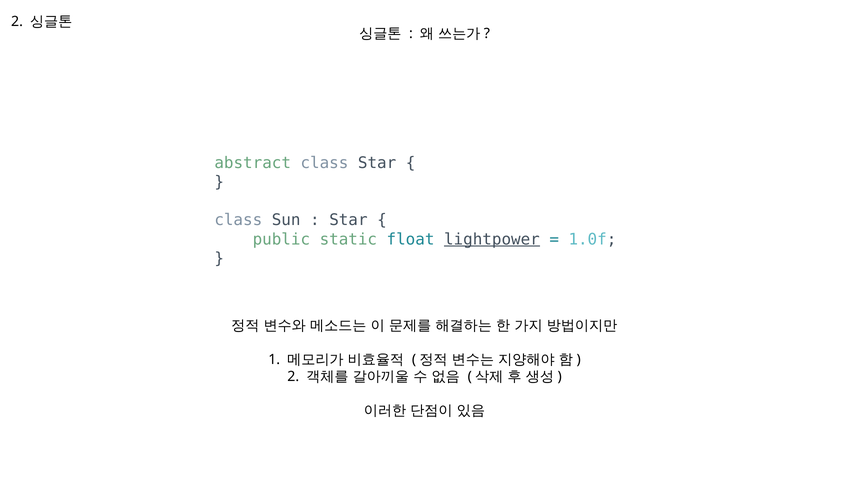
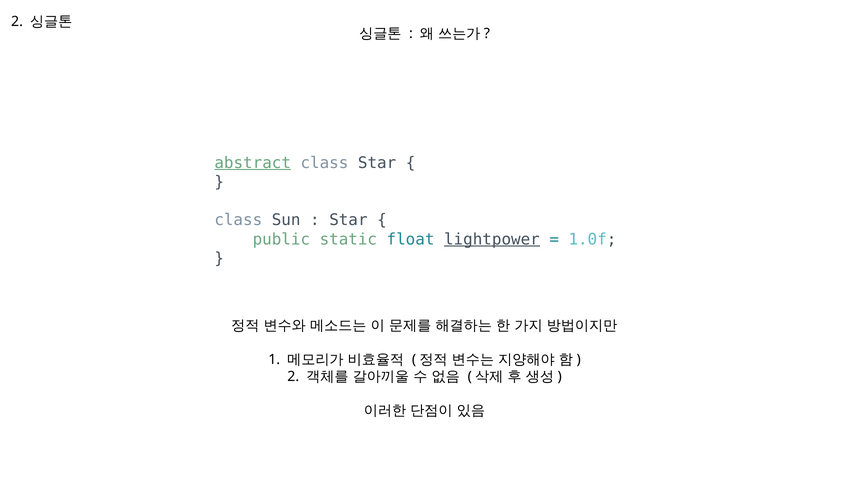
abstract underline: none -> present (253, 163)
